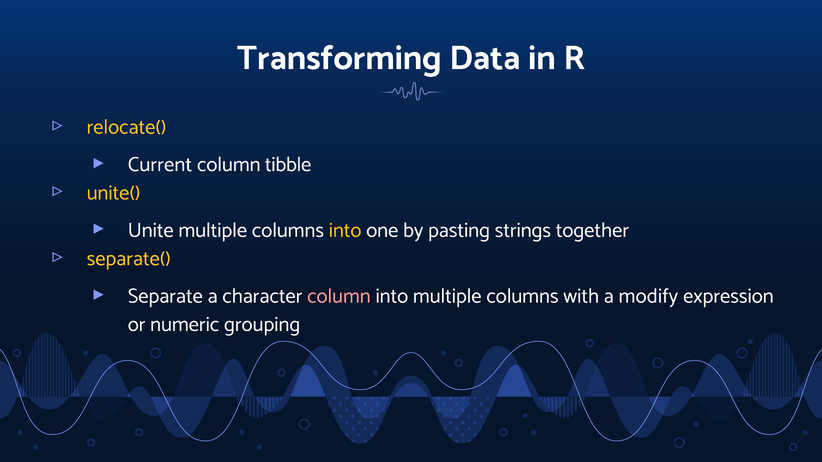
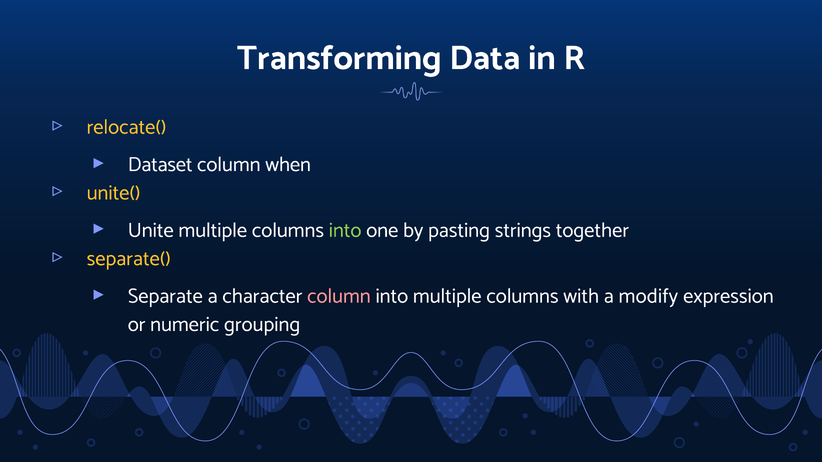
Current: Current -> Dataset (160, 164)
tibble: tibble -> when (288, 164)
into colour: yellow -> light green (345, 230)
